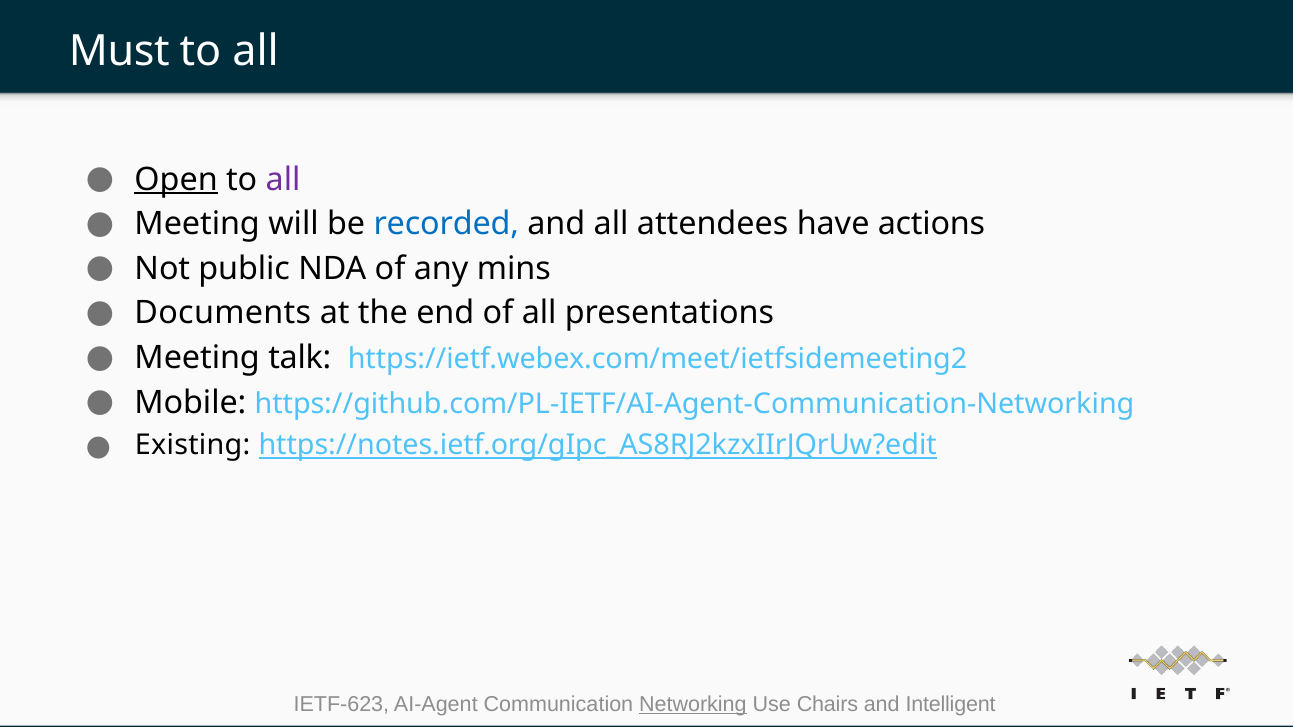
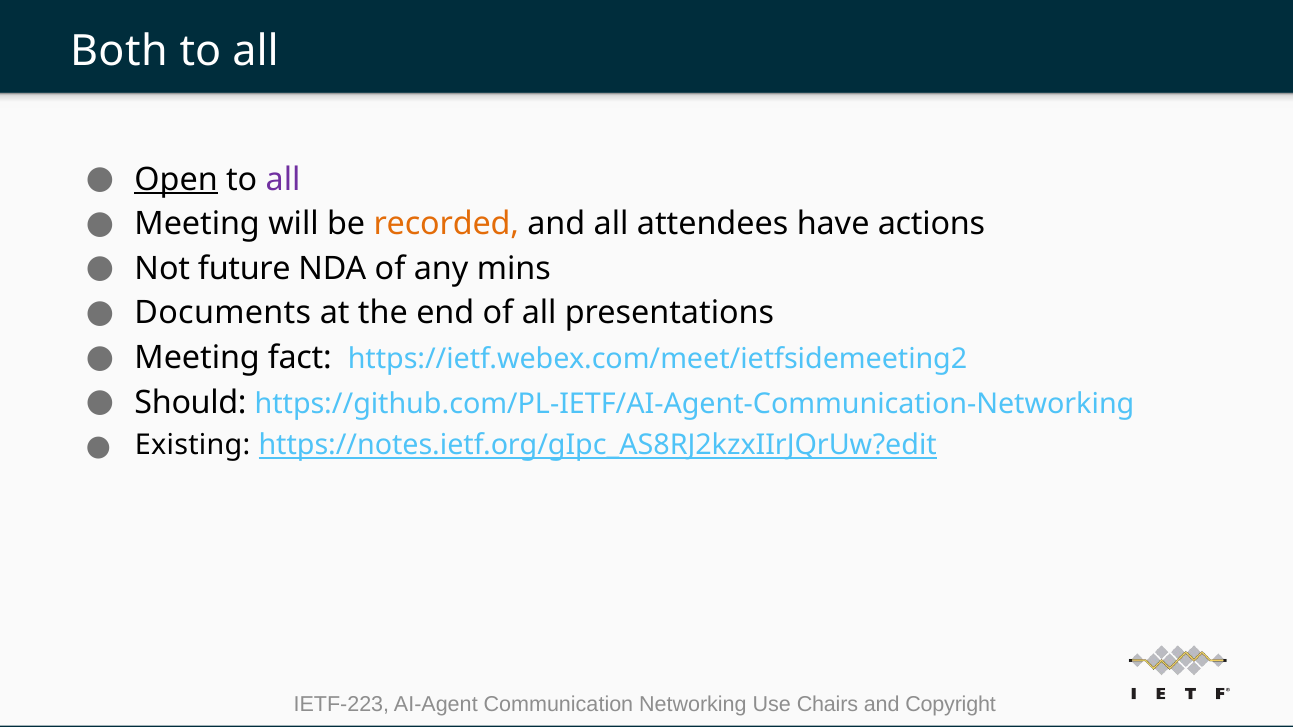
Must: Must -> Both (119, 52)
recorded colour: blue -> orange (446, 224)
public: public -> future (244, 269)
talk: talk -> fact (300, 358)
Mobile: Mobile -> Should (191, 403)
IETF-623: IETF-623 -> IETF-223 (341, 705)
Networking underline: present -> none (693, 705)
Intelligent: Intelligent -> Copyright (951, 705)
